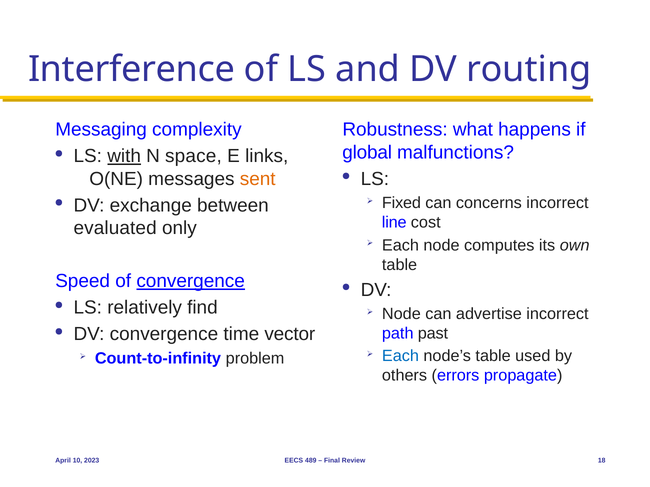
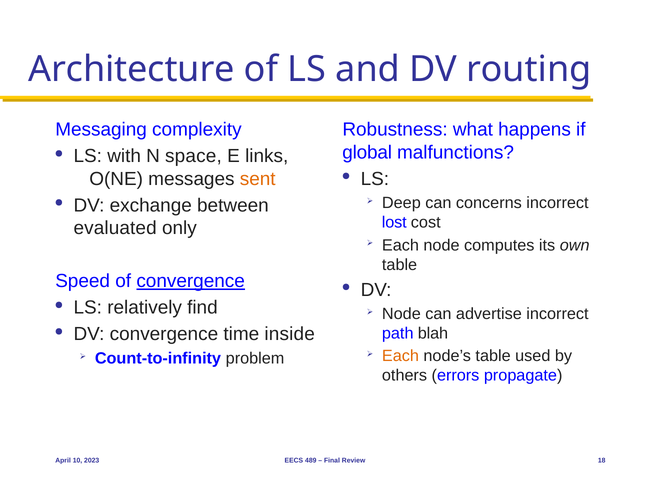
Interference: Interference -> Architecture (131, 70)
with underline: present -> none (124, 156)
Fixed: Fixed -> Deep (401, 203)
line: line -> lost (394, 223)
past: past -> blah (433, 334)
vector: vector -> inside (290, 334)
Each colour: blue -> orange (400, 356)
